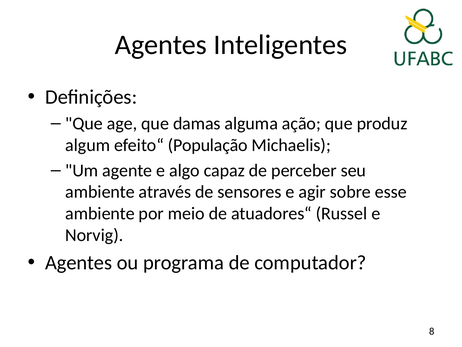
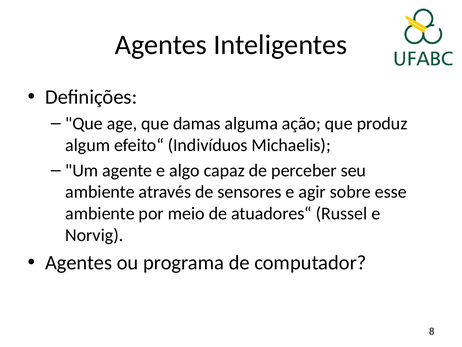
População: População -> Indivíduos (208, 145)
